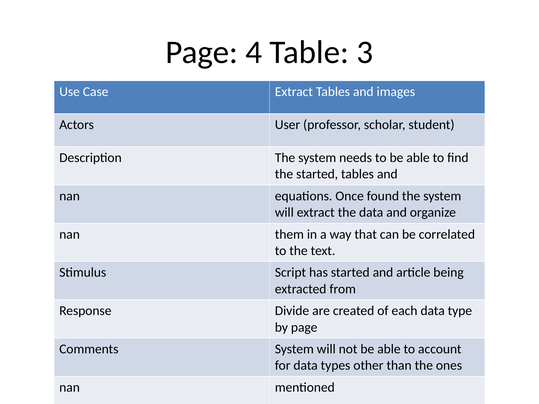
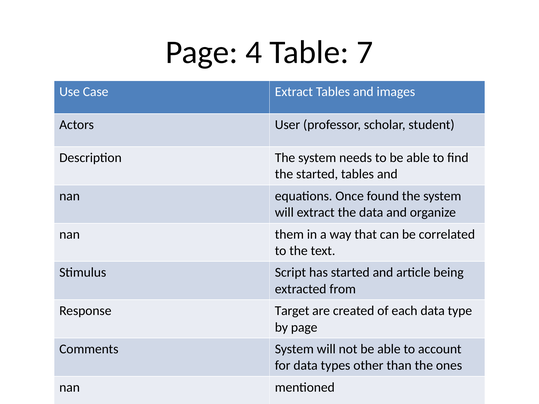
3: 3 -> 7 (365, 52)
Divide: Divide -> Target (292, 311)
